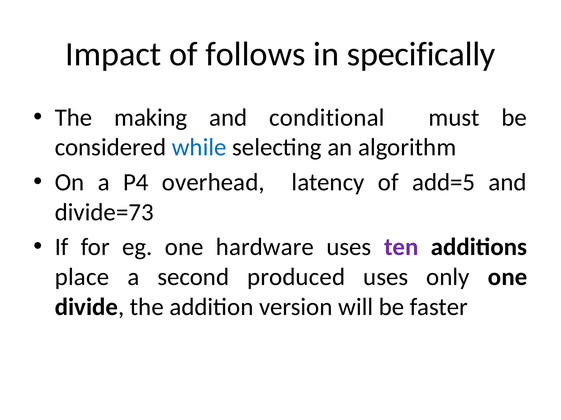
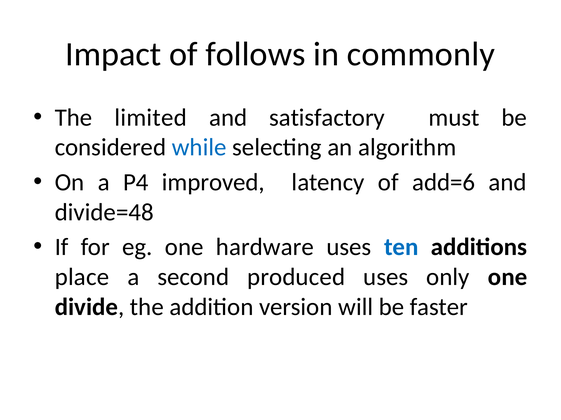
specifically: specifically -> commonly (421, 54)
making: making -> limited (151, 118)
conditional: conditional -> satisfactory (327, 118)
overhead: overhead -> improved (213, 183)
add=5: add=5 -> add=6 (444, 183)
divide=73: divide=73 -> divide=48 (104, 213)
ten colour: purple -> blue (401, 247)
